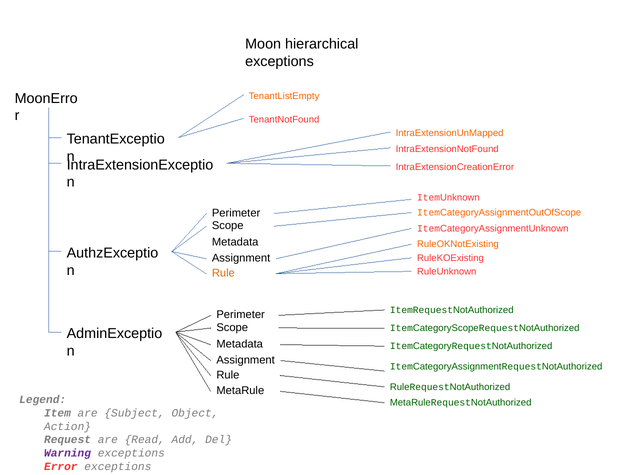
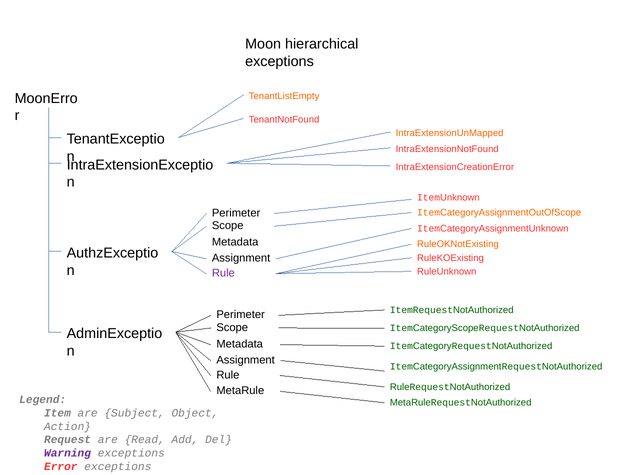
Rule colour: orange -> purple (223, 273)
